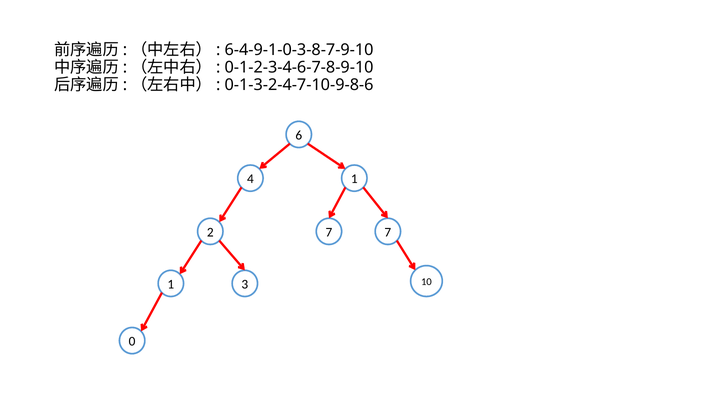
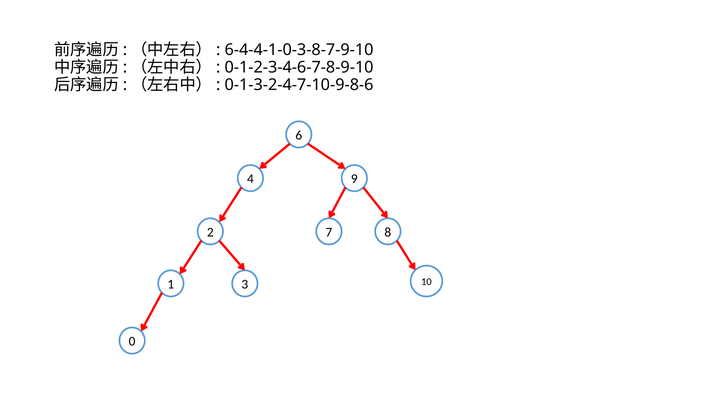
6-4-9-1-0-3-8-7-9-10: 6-4-9-1-0-3-8-7-9-10 -> 6-4-4-1-0-3-8-7-9-10 (299, 50)
4 1: 1 -> 9 (354, 179)
7 7: 7 -> 8 (388, 232)
